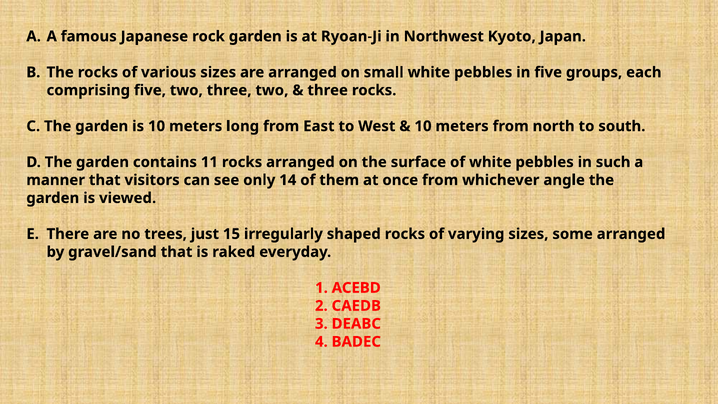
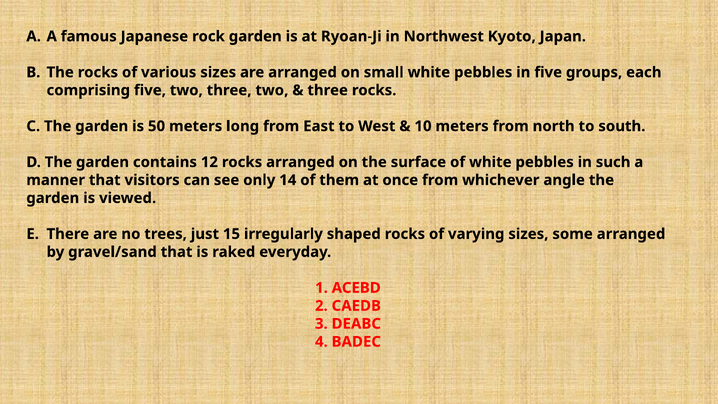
is 10: 10 -> 50 (157, 126)
11: 11 -> 12 (209, 162)
